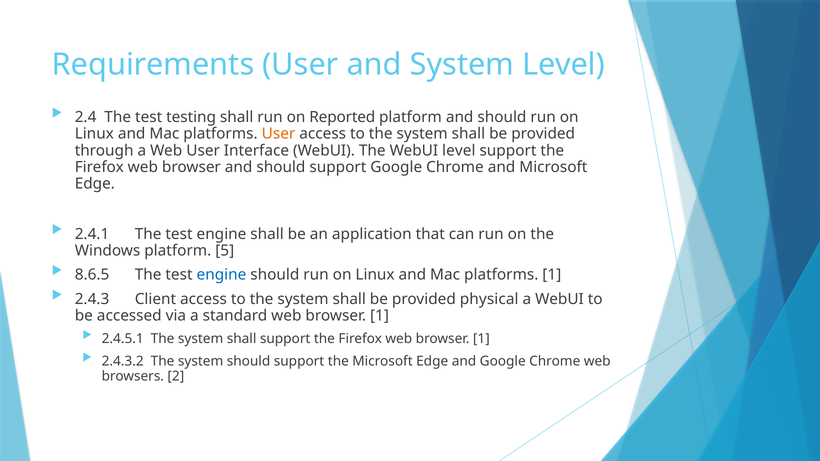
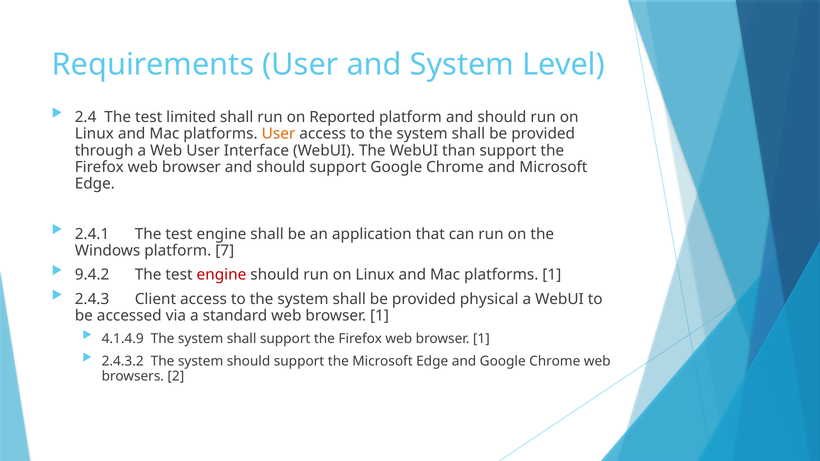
testing: testing -> limited (191, 117)
WebUI level: level -> than (459, 151)
5: 5 -> 7 (225, 251)
8.6.5: 8.6.5 -> 9.4.2 (92, 275)
engine colour: blue -> red (221, 275)
2.4.5.1: 2.4.5.1 -> 4.1.4.9 (123, 339)
